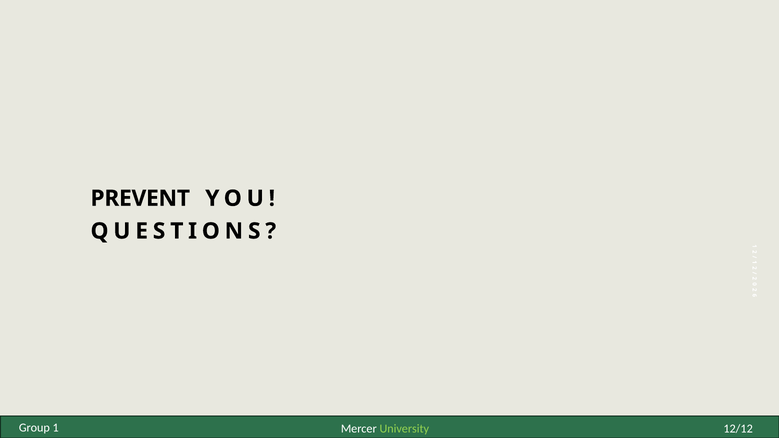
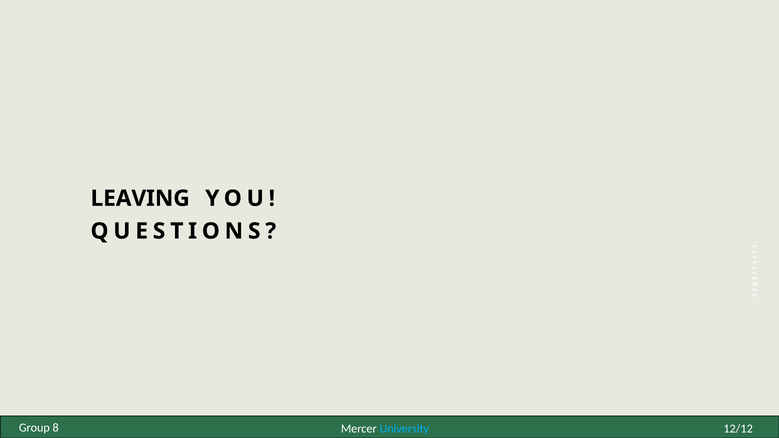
PREVENT: PREVENT -> LEAVING (140, 198)
Group 1: 1 -> 8 (56, 428)
University colour: light green -> light blue (404, 429)
